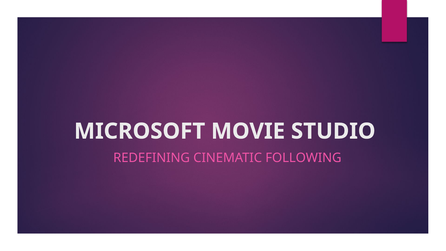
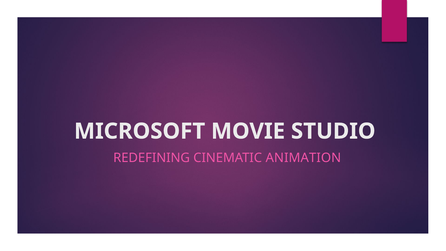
FOLLOWING: FOLLOWING -> ANIMATION (303, 158)
